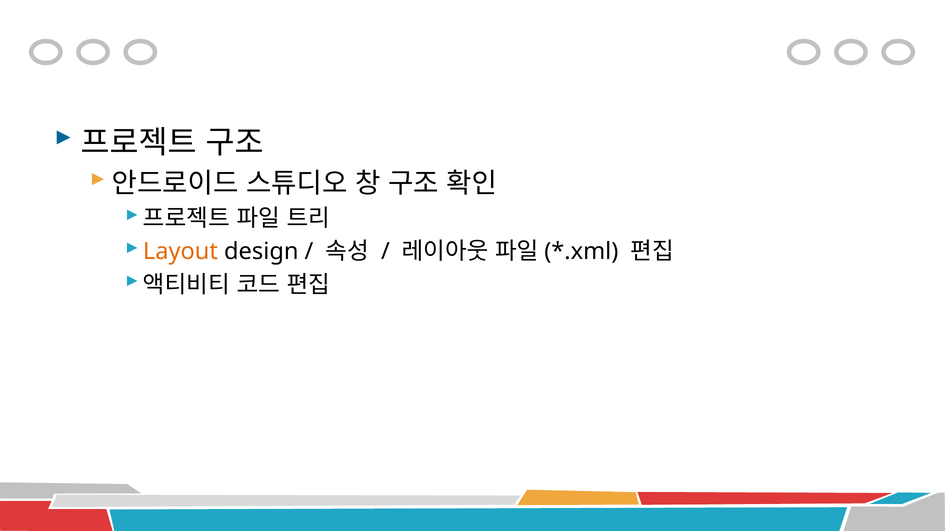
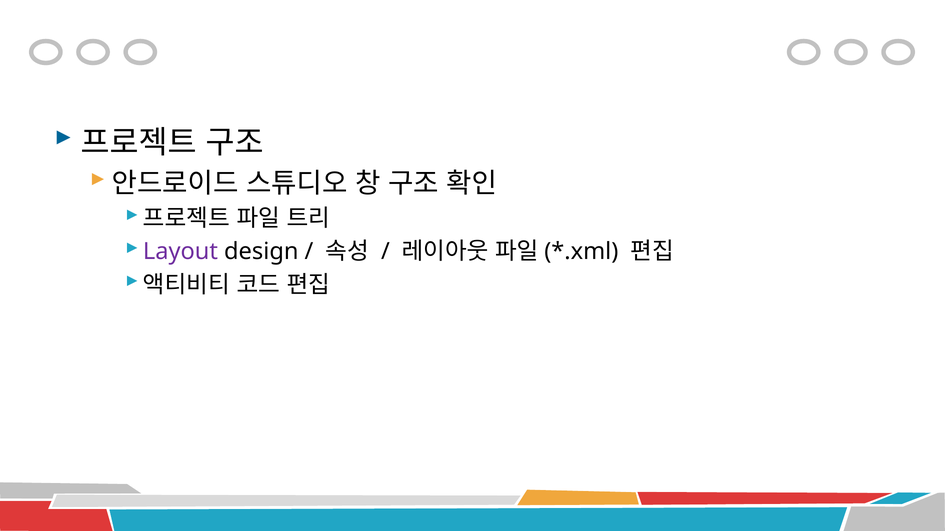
Layout colour: orange -> purple (180, 252)
